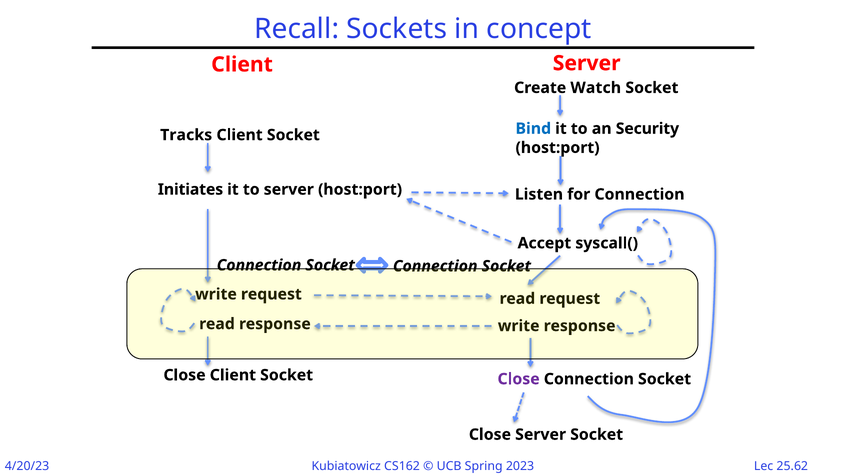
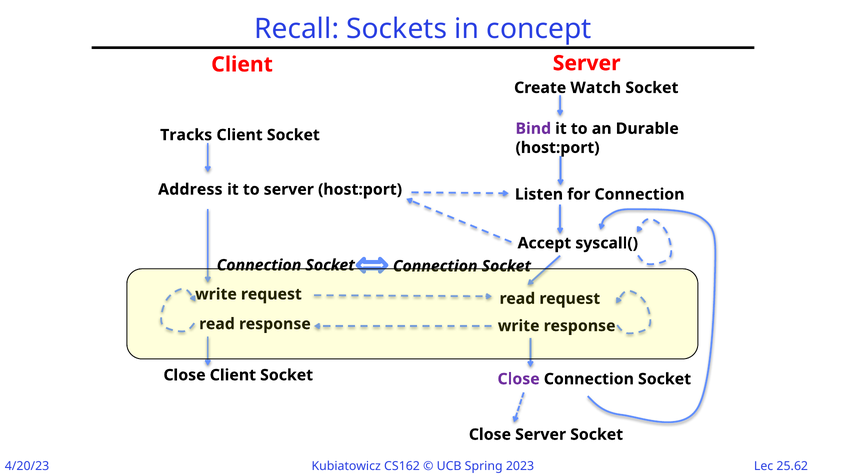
Bind colour: blue -> purple (533, 129)
Security: Security -> Durable (647, 129)
Initiates: Initiates -> Address (190, 189)
